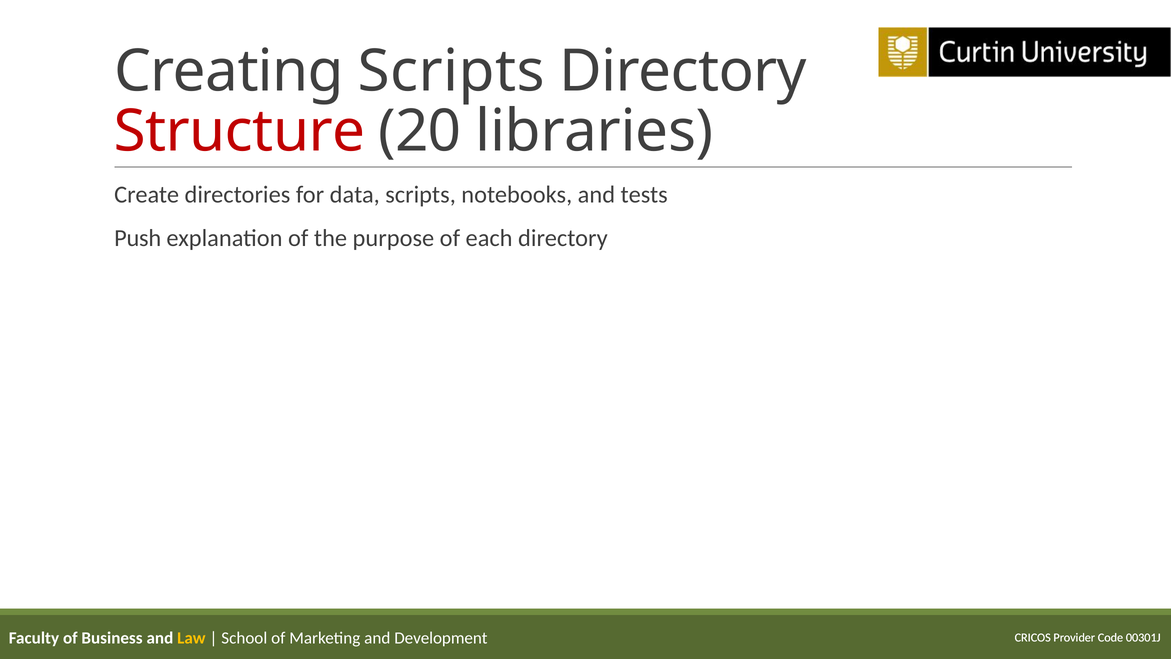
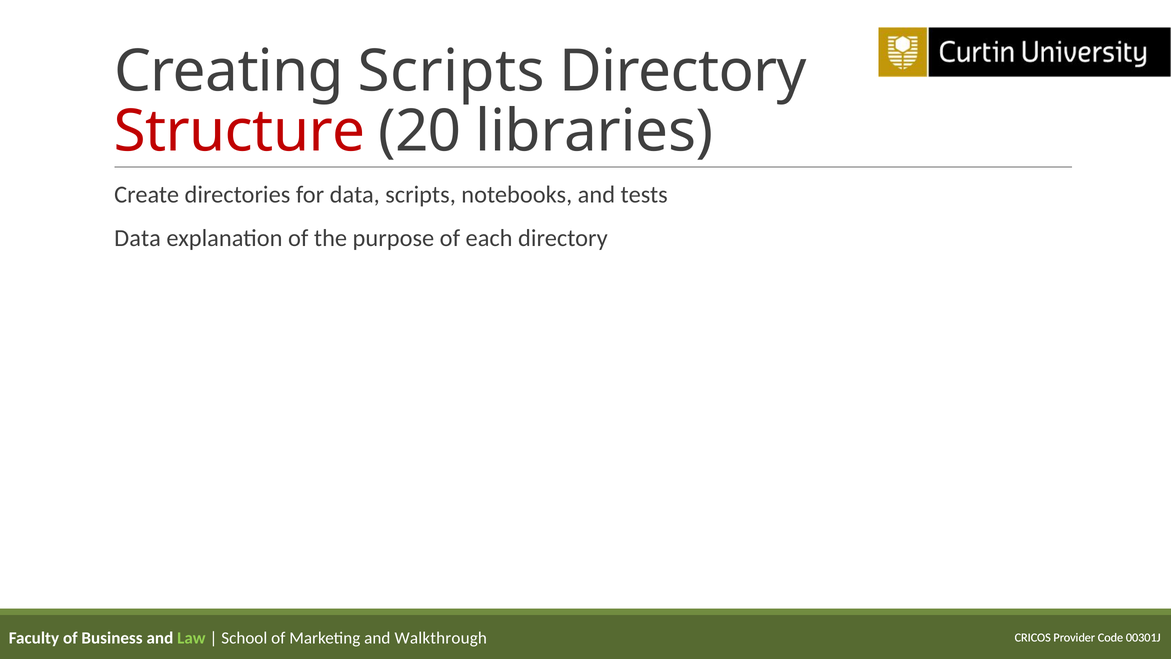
Push: Push -> Data (138, 238)
Law colour: yellow -> light green (191, 638)
Development: Development -> Walkthrough (441, 638)
